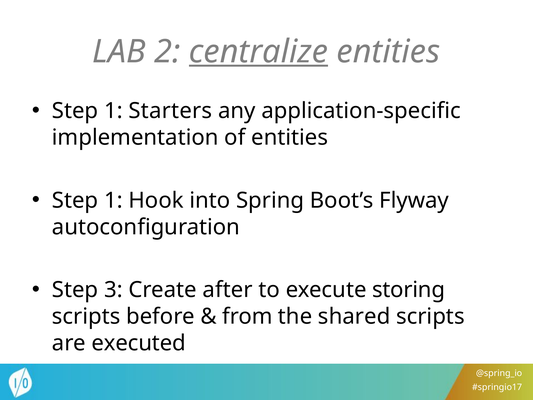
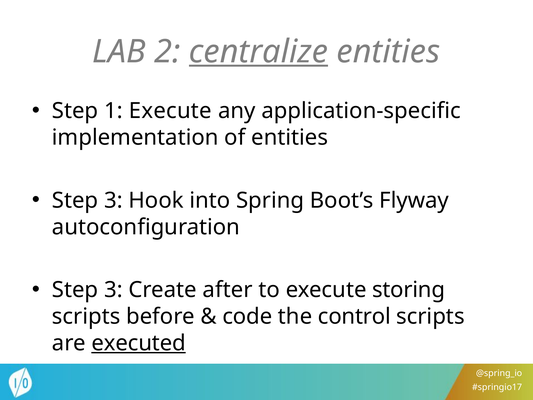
1 Starters: Starters -> Execute (170, 111)
1: 1 -> 3 (113, 200)
from: from -> code (247, 316)
shared: shared -> control (354, 316)
executed underline: none -> present (139, 343)
